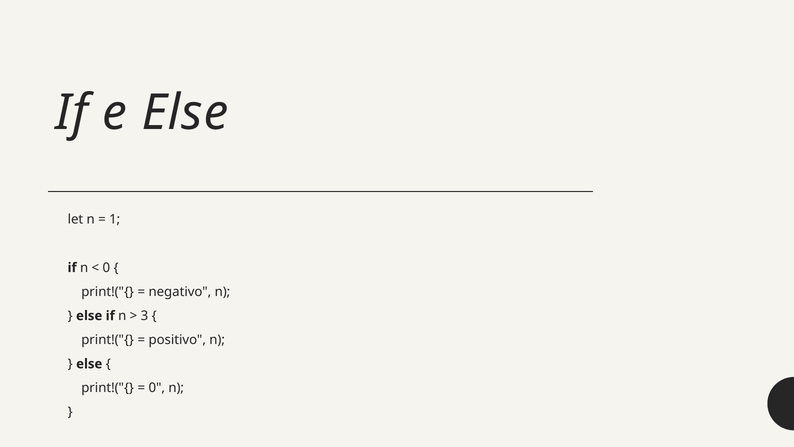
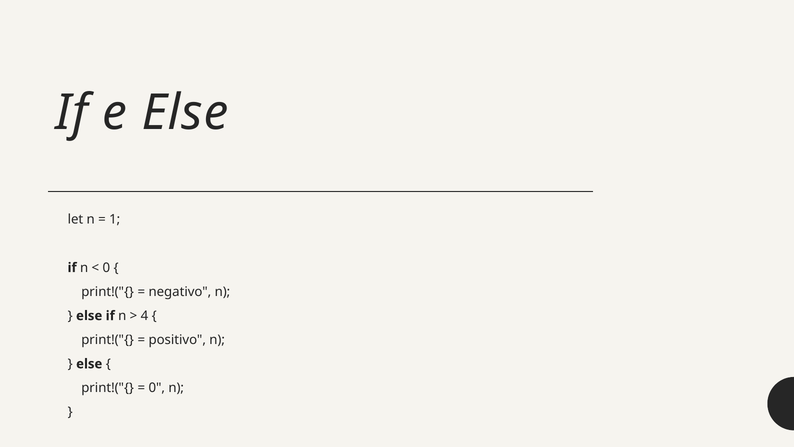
3: 3 -> 4 (145, 316)
